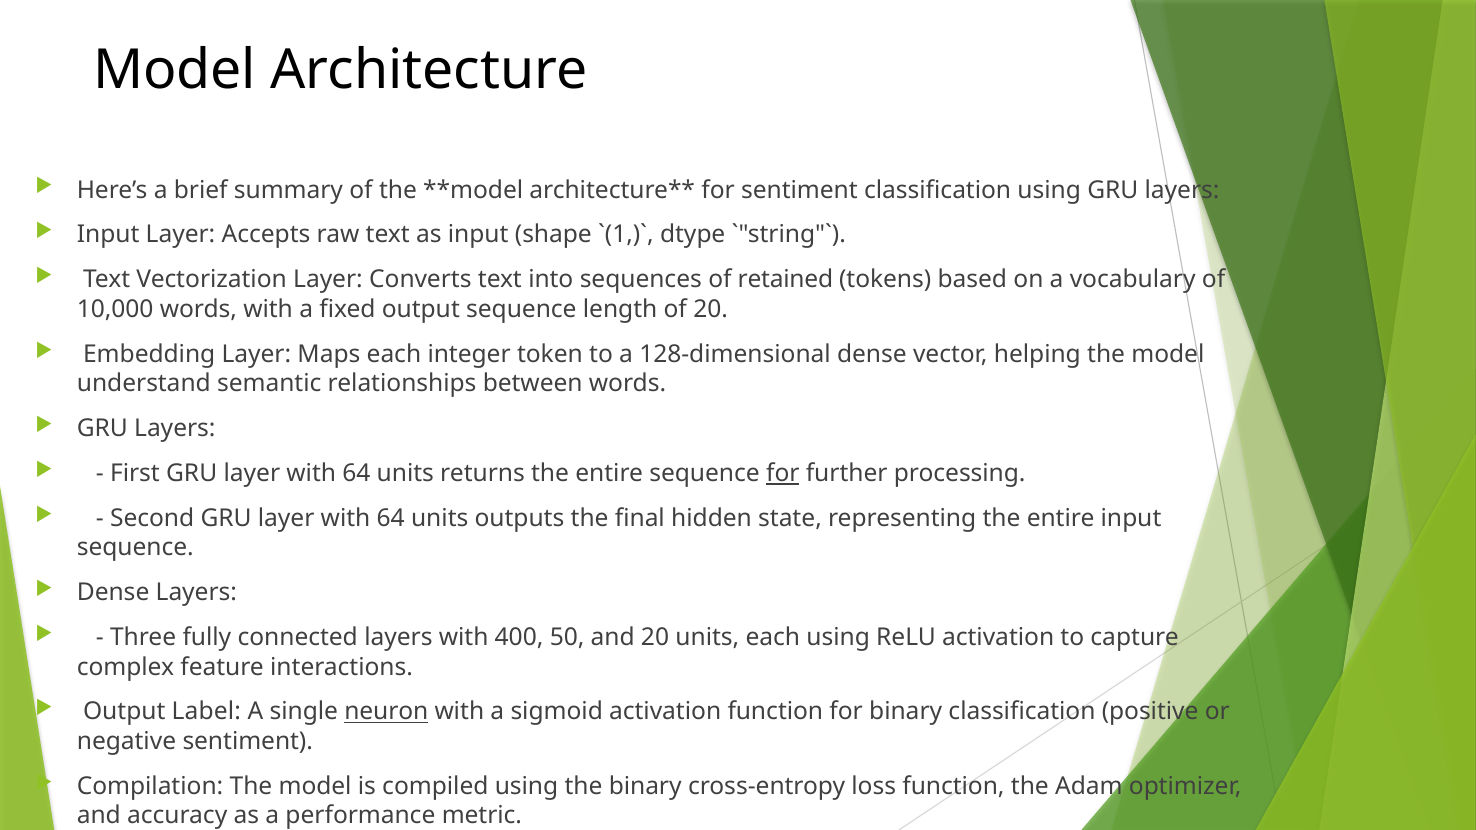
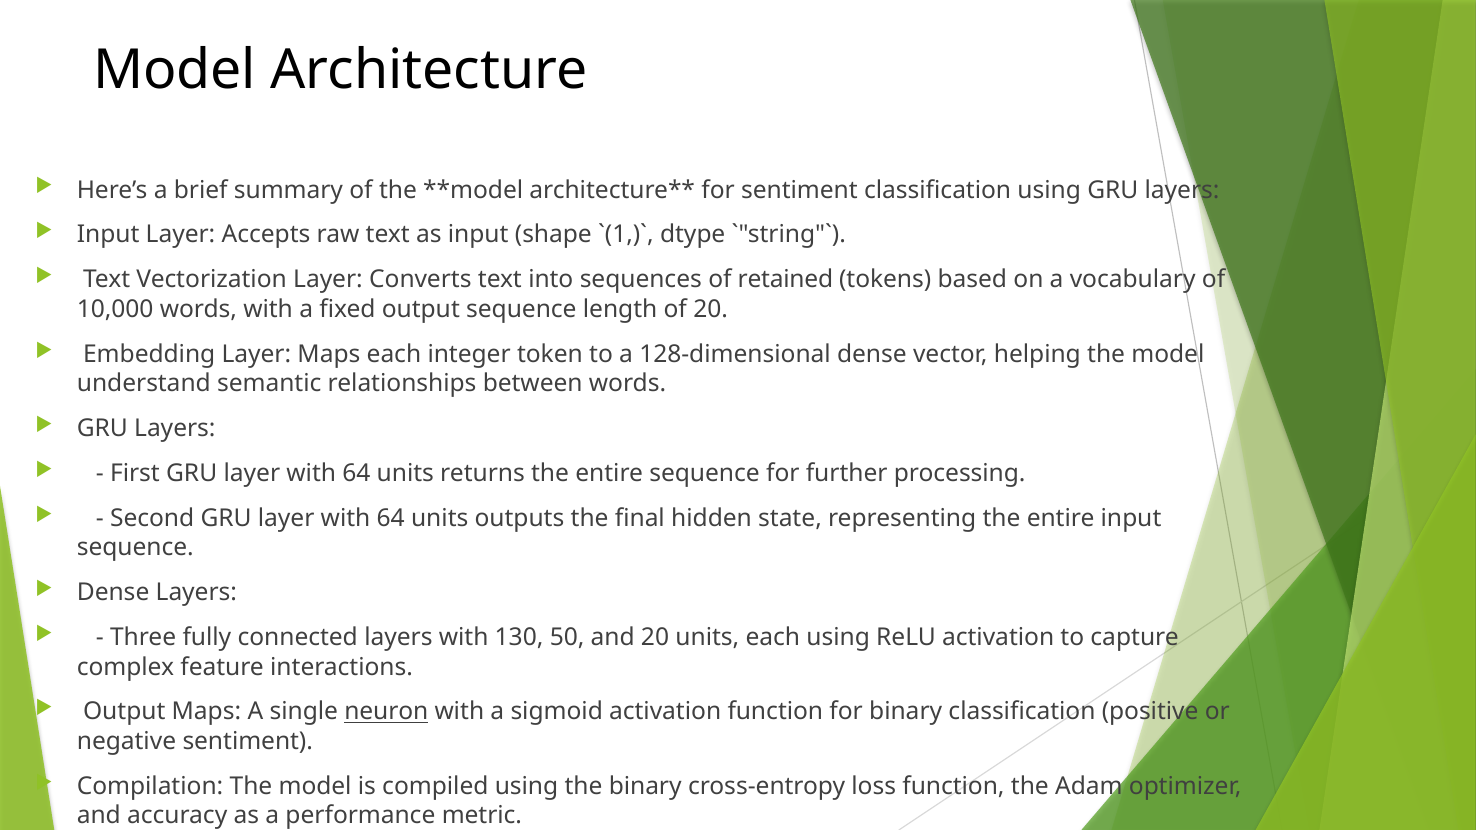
for underline: present -> none (783, 473)
400: 400 -> 130 (519, 638)
Output Label: Label -> Maps (206, 712)
